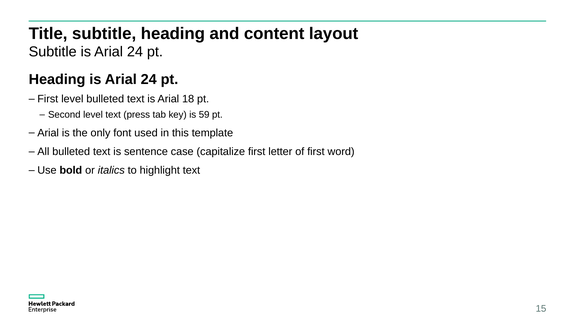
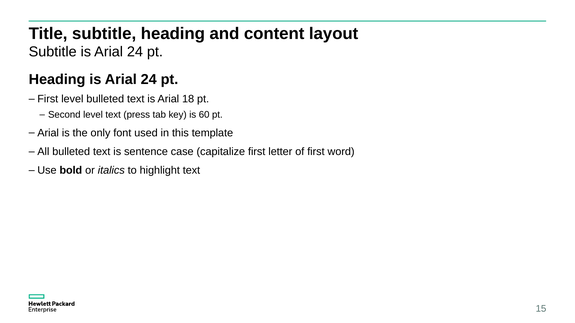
59: 59 -> 60 (204, 115)
